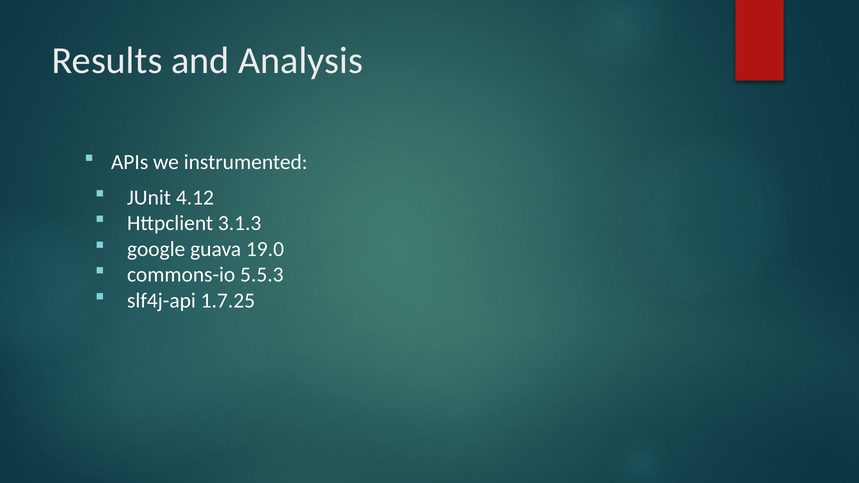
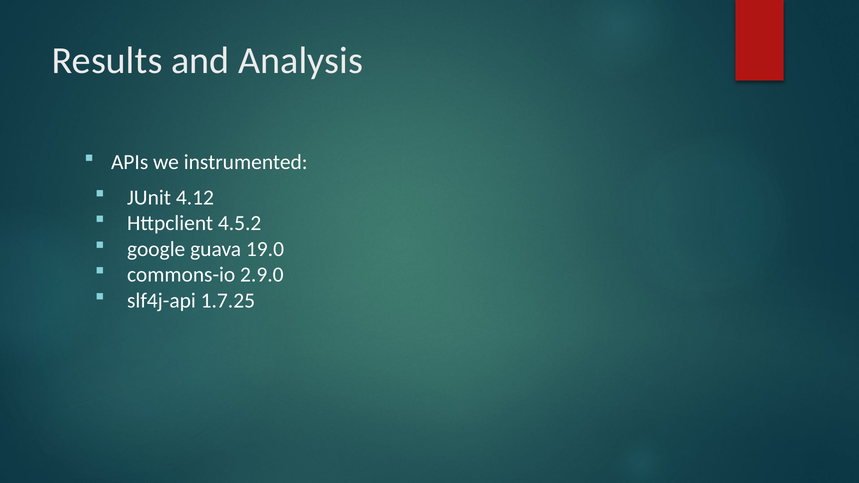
3.1.3: 3.1.3 -> 4.5.2 (240, 223)
5.5.3: 5.5.3 -> 2.9.0 (262, 275)
